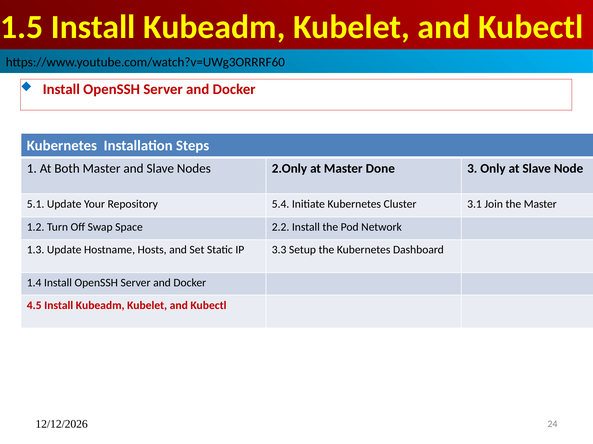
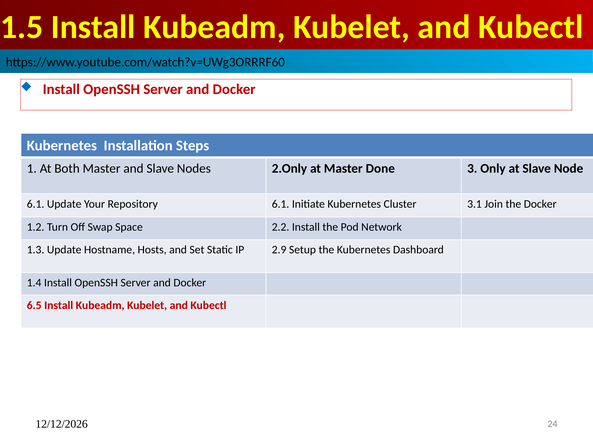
5.1: 5.1 -> 6.1 (36, 204)
Repository 5.4: 5.4 -> 6.1 (281, 204)
the Master: Master -> Docker (540, 204)
3.3: 3.3 -> 2.9 (279, 250)
4.5: 4.5 -> 6.5 (34, 306)
